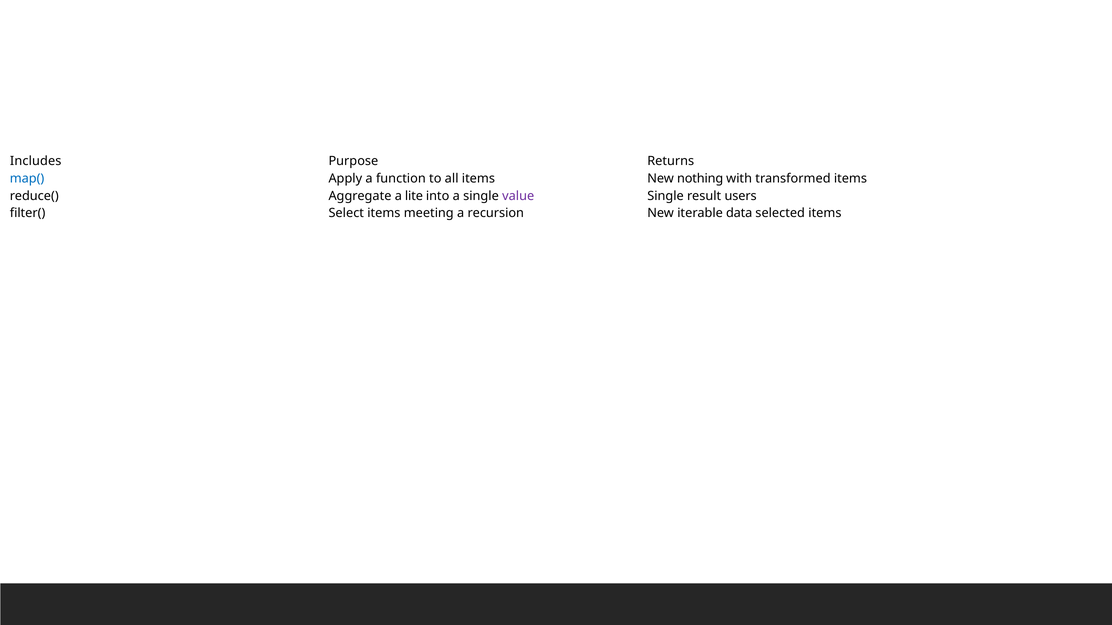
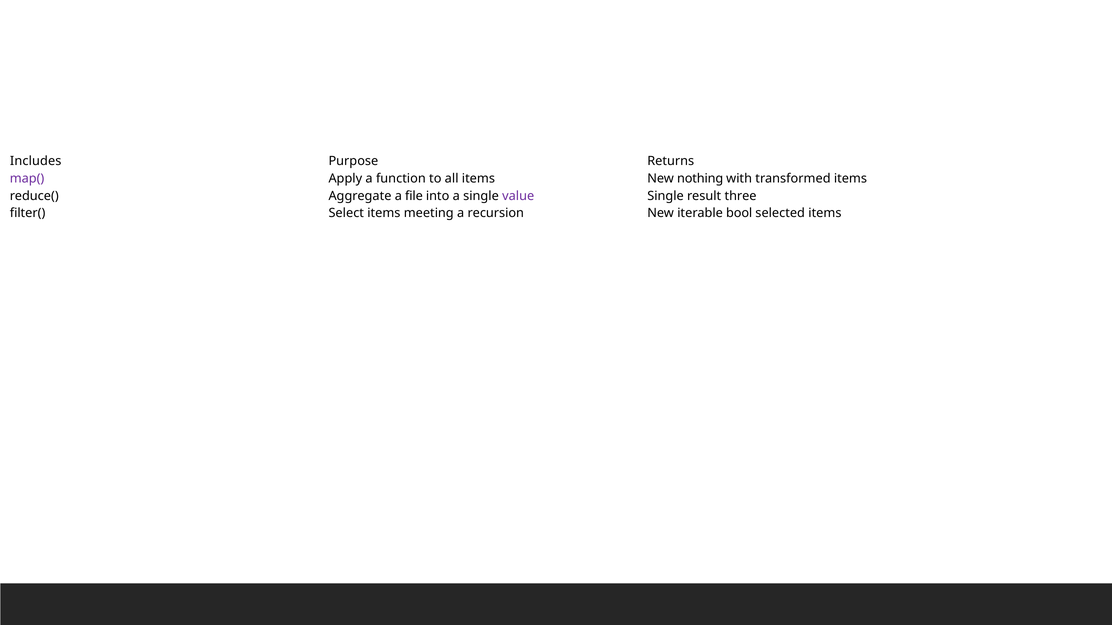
map( colour: blue -> purple (27, 179)
lite: lite -> file (414, 196)
users: users -> three (741, 196)
data: data -> bool (739, 213)
